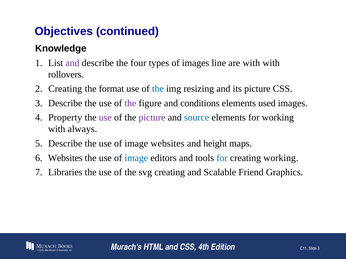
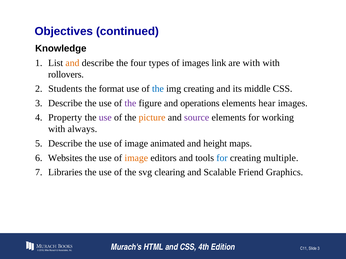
and colour: purple -> orange (72, 63)
line: line -> link (219, 63)
Creating: Creating -> Students (65, 89)
img resizing: resizing -> creating (199, 89)
its picture: picture -> middle (257, 89)
conditions: conditions -> operations (200, 103)
used: used -> hear (267, 103)
picture colour: purple -> orange (152, 118)
source colour: blue -> purple (197, 118)
image websites: websites -> animated (168, 144)
image colour: blue -> orange (136, 158)
creating working: working -> multiple (281, 158)
svg creating: creating -> clearing (170, 173)
